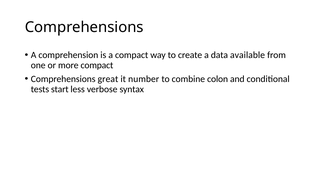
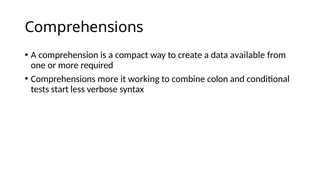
more compact: compact -> required (97, 65)
Comprehensions great: great -> more (108, 79)
number: number -> working (144, 79)
